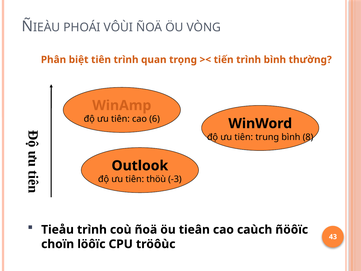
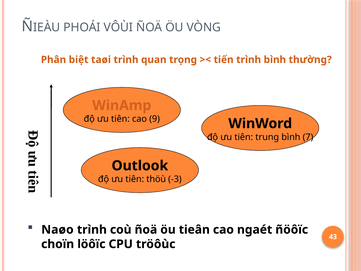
biệt tiên: tiên -> taøi (101, 60)
6: 6 -> 9 (155, 119)
8: 8 -> 7 (308, 137)
Tieåu: Tieåu -> Naøo (57, 229)
caùch: caùch -> ngaét (255, 229)
